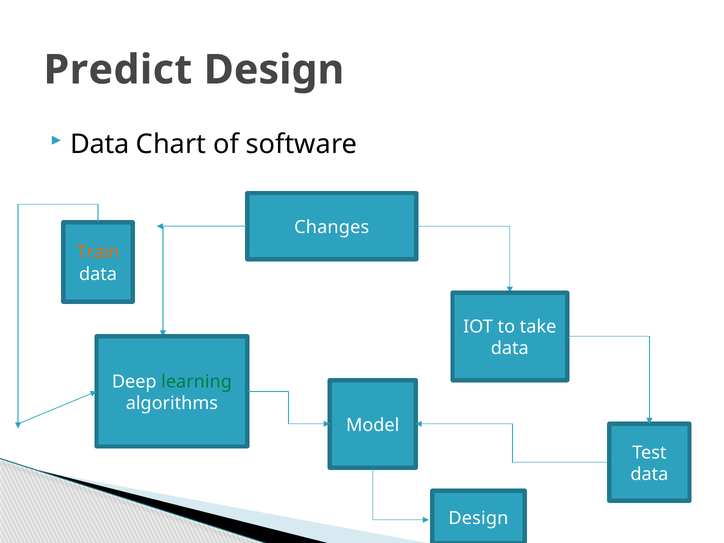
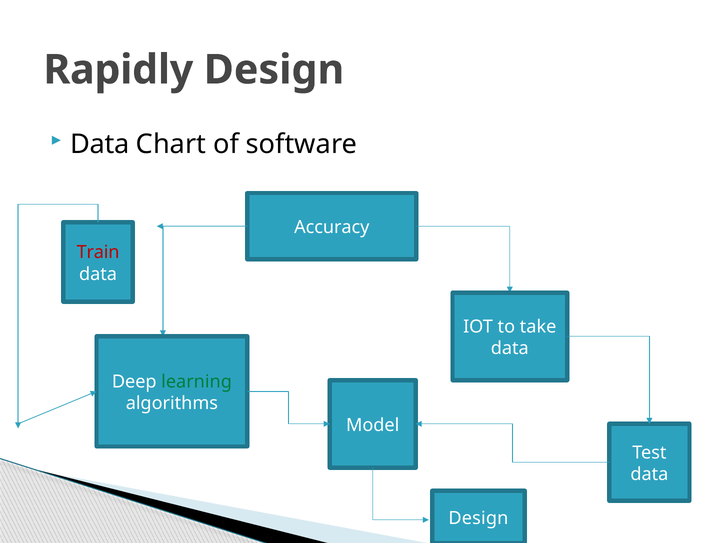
Predict: Predict -> Rapidly (118, 70)
Changes: Changes -> Accuracy (332, 227)
Train colour: orange -> red (98, 252)
